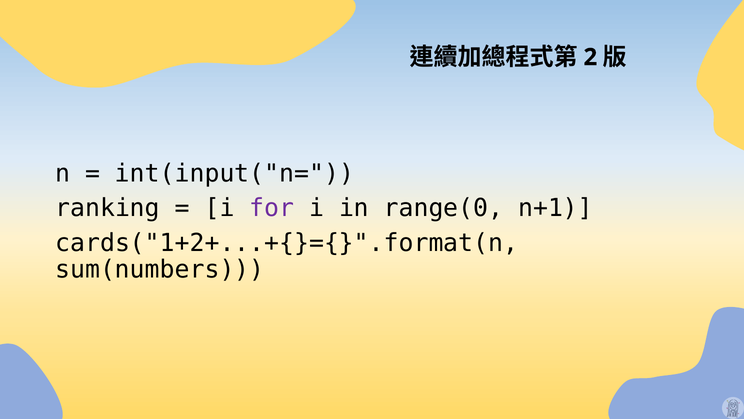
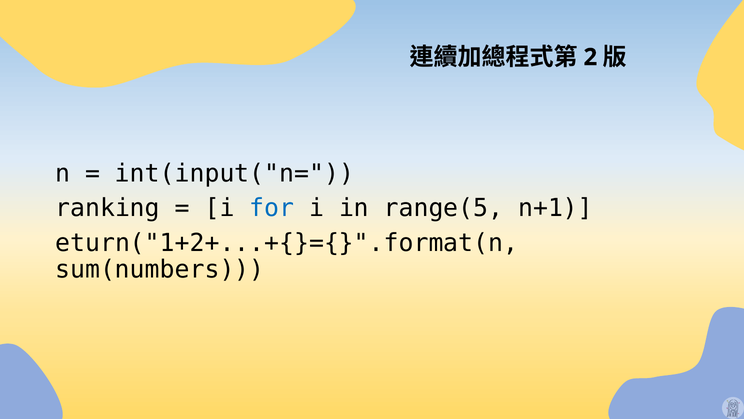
for colour: purple -> blue (272, 208)
range(0: range(0 -> range(5 (443, 208)
cards("1+2+...+{}={}".format(n: cards("1+2+...+{}={}".format(n -> eturn("1+2+...+{}={}".format(n (287, 243)
